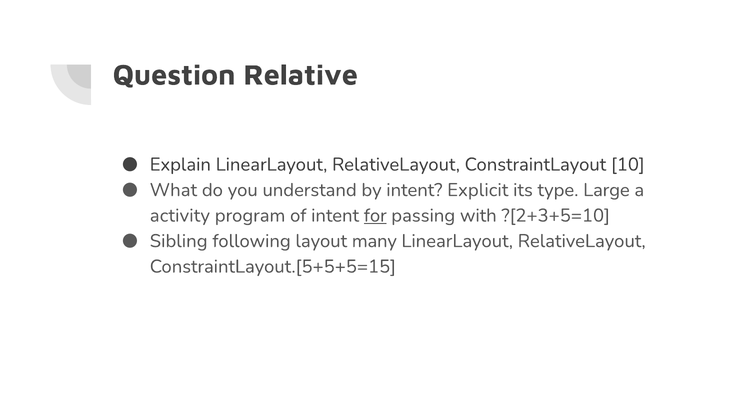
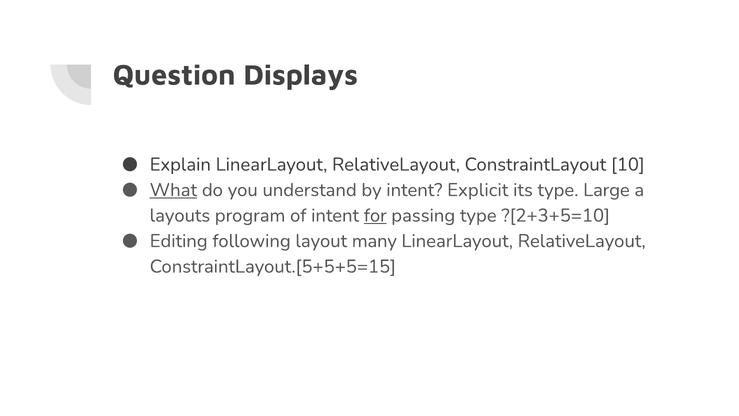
Relative: Relative -> Displays (301, 75)
What underline: none -> present (173, 190)
activity: activity -> layouts (180, 215)
passing with: with -> type (478, 215)
Sibling: Sibling -> Editing (179, 241)
